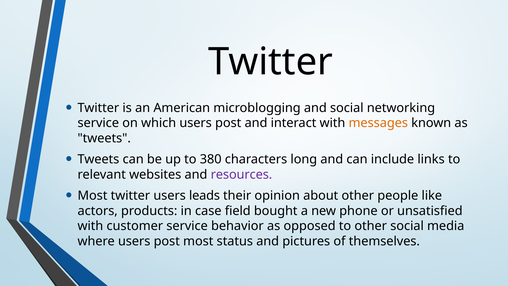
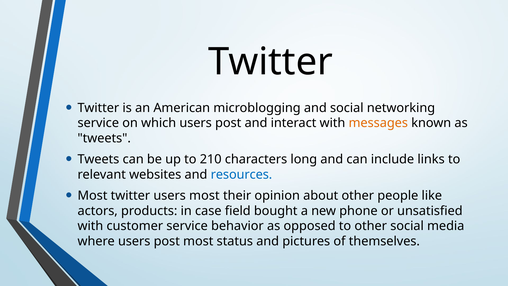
380: 380 -> 210 (211, 159)
resources colour: purple -> blue (241, 174)
users leads: leads -> most (204, 195)
